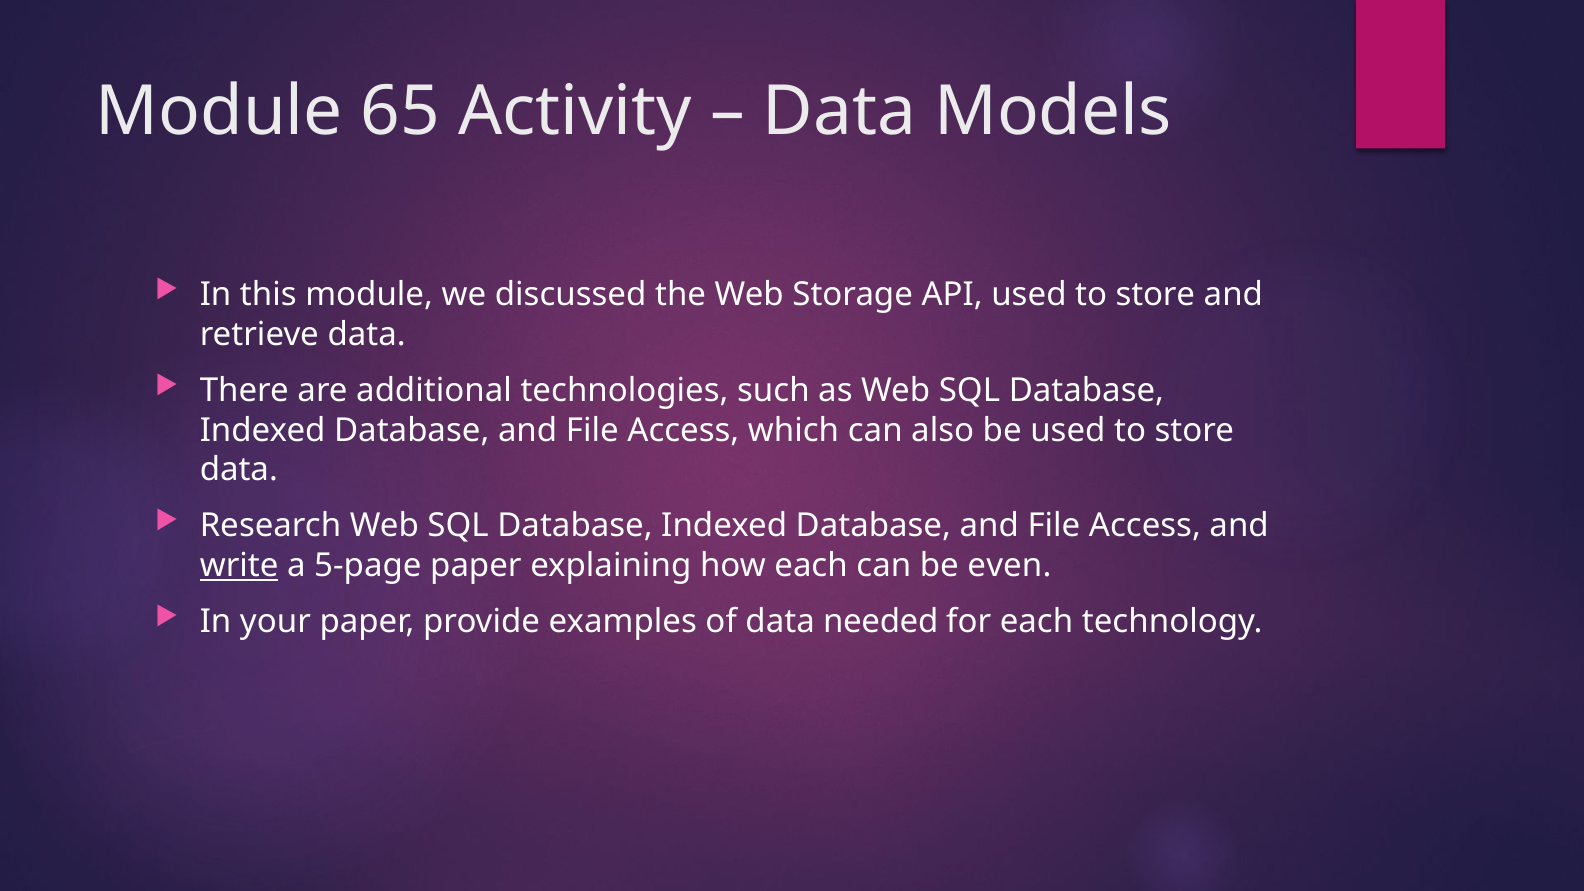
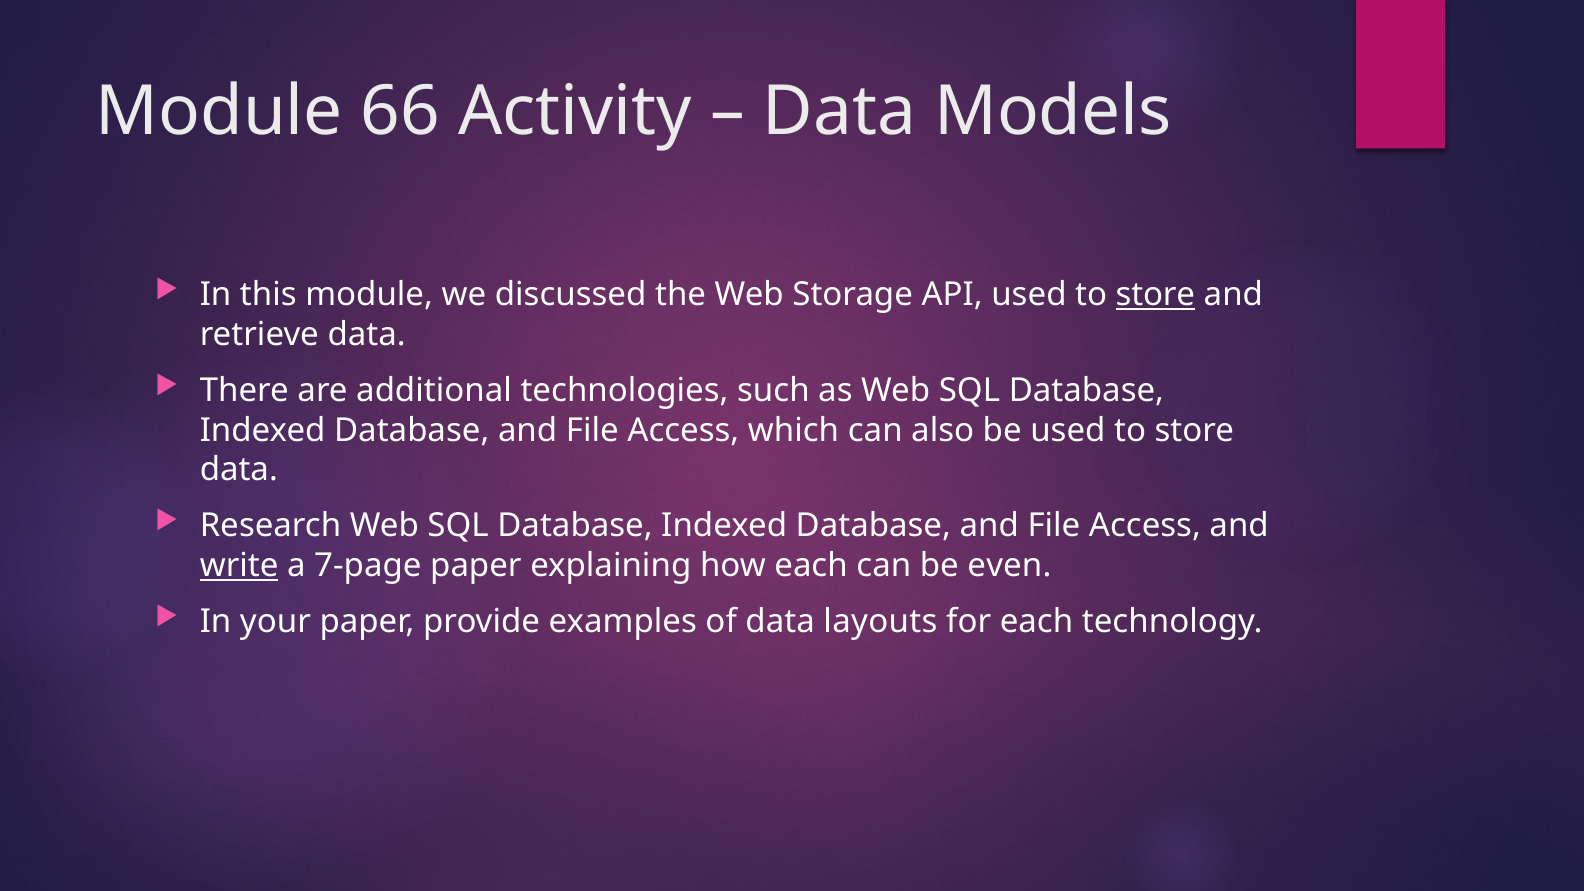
65: 65 -> 66 (401, 111)
store underline: none -> present (1155, 295)
5-page: 5-page -> 7-page (368, 566)
needed: needed -> layouts (880, 622)
